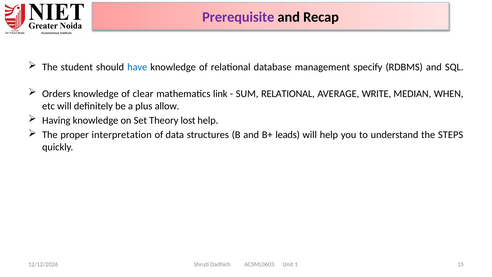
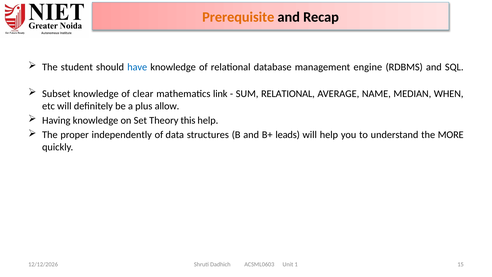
Prerequisite colour: purple -> orange (238, 17)
specify: specify -> engine (368, 67)
Orders: Orders -> Subset (56, 94)
WRITE: WRITE -> NAME (376, 94)
lost: lost -> this (188, 120)
interpretation: interpretation -> independently (122, 135)
STEPS: STEPS -> MORE (451, 135)
